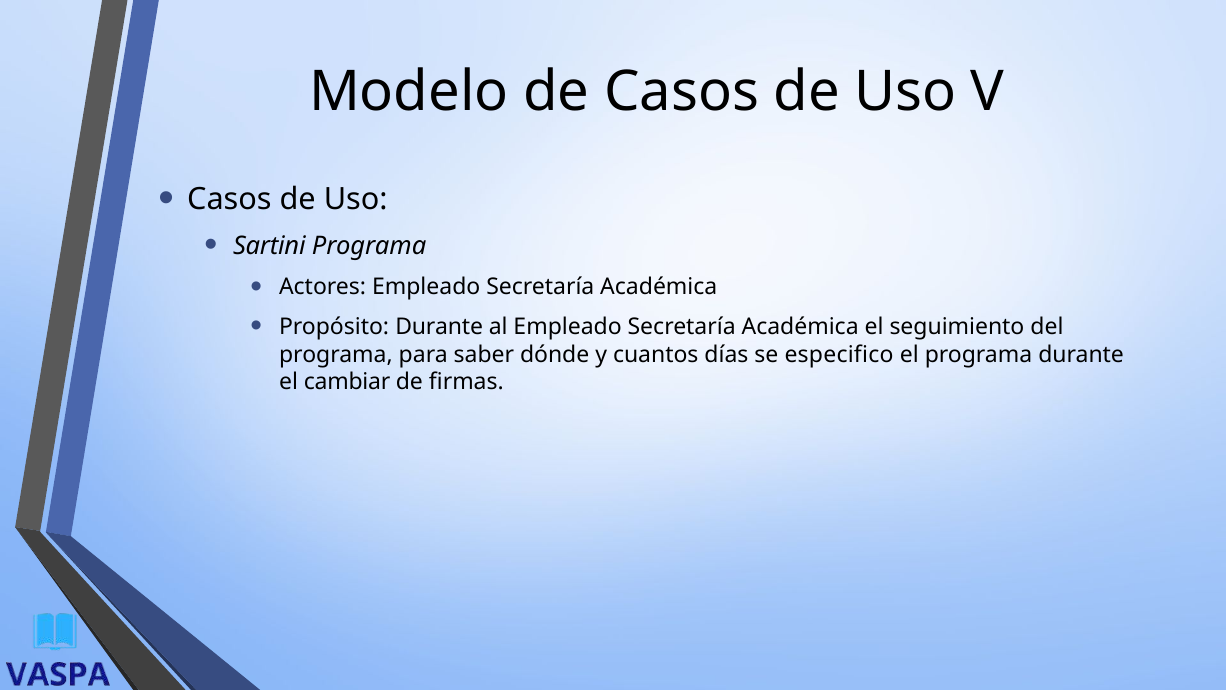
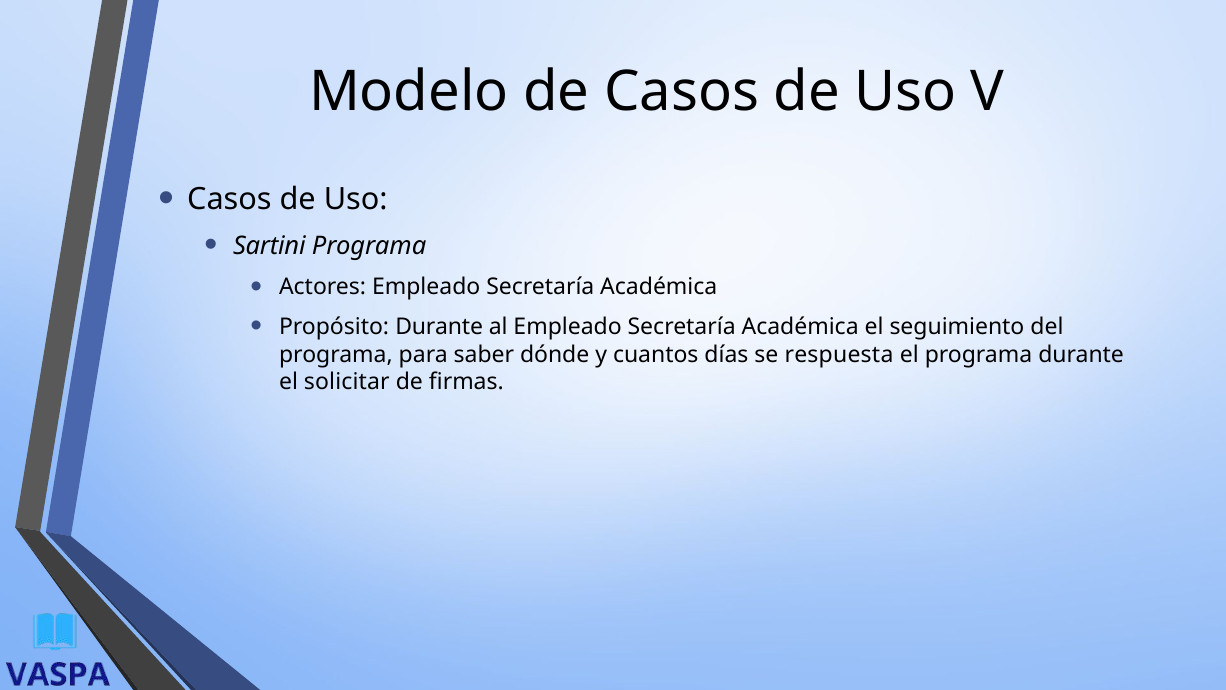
especifico: especifico -> respuesta (839, 354)
cambiar: cambiar -> solicitar (347, 382)
